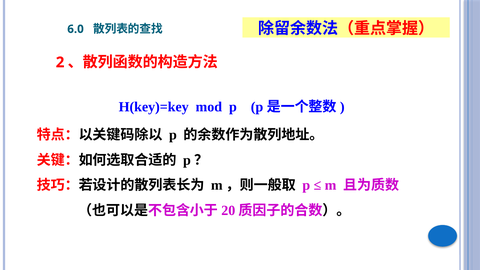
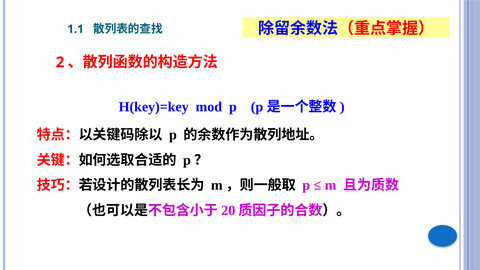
6.0: 6.0 -> 1.1 (76, 29)
